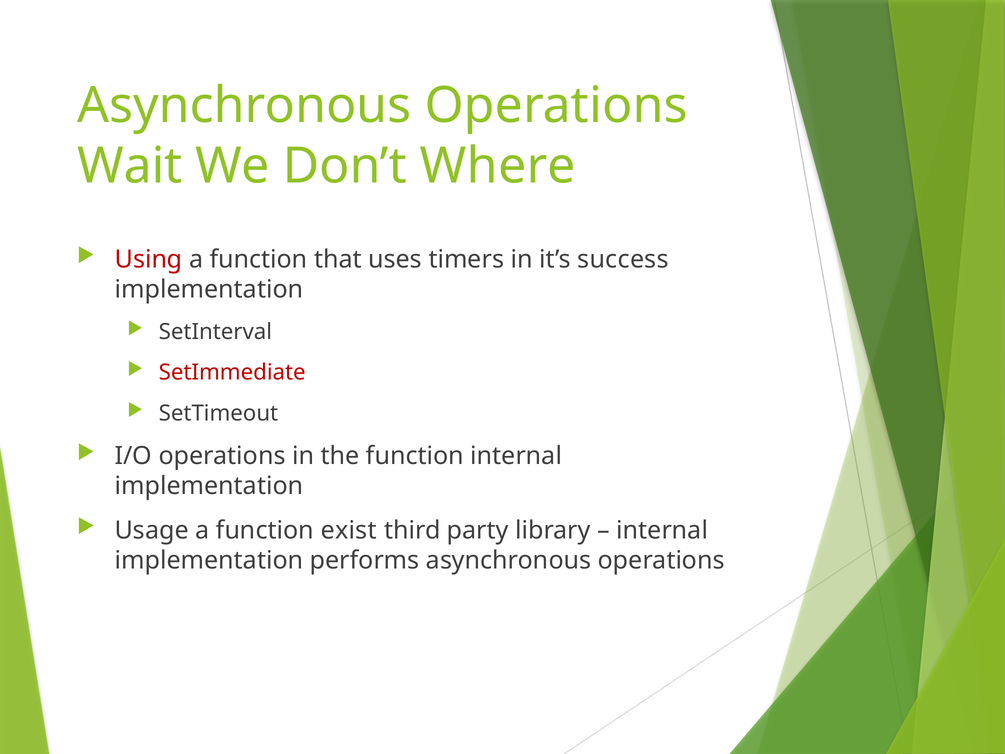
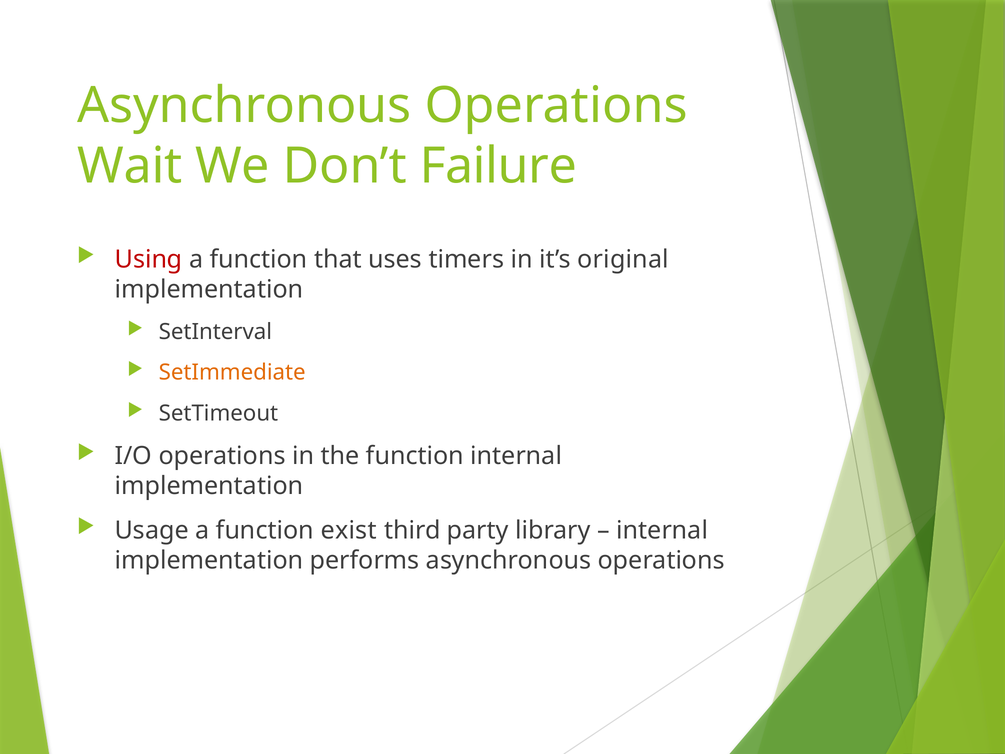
Where: Where -> Failure (498, 166)
success: success -> original (623, 259)
SetImmediate colour: red -> orange (232, 372)
